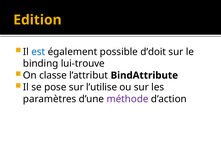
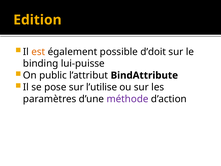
est colour: blue -> orange (38, 52)
lui-trouve: lui-trouve -> lui-puisse (83, 63)
classe: classe -> public (53, 75)
